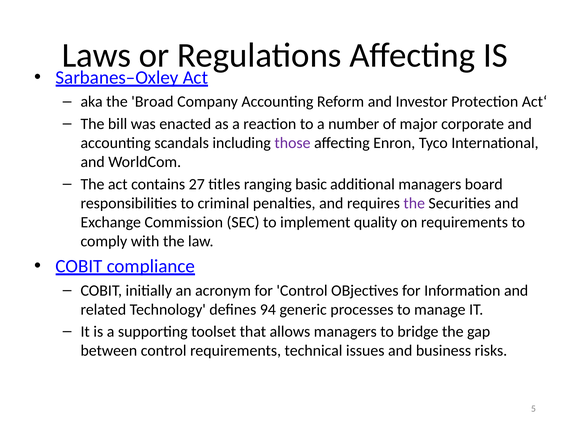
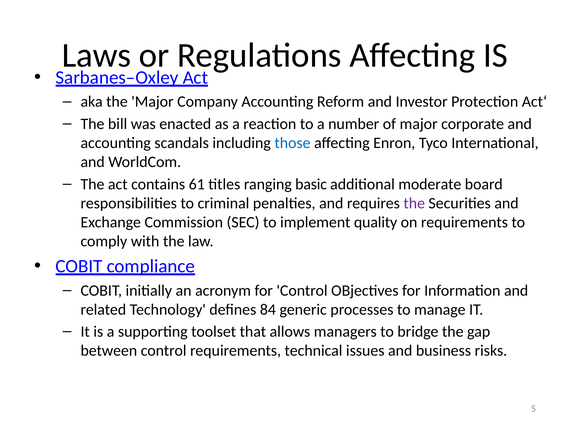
the Broad: Broad -> Major (152, 102)
those colour: purple -> blue (292, 143)
27: 27 -> 61 (197, 184)
additional managers: managers -> moderate (430, 184)
94: 94 -> 84 (268, 309)
